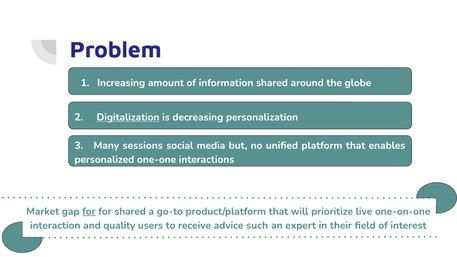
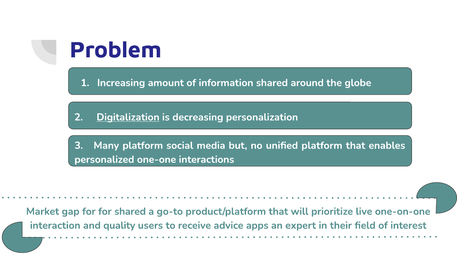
Many sessions: sessions -> platform (143, 145)
for underline: present -> none (89, 211)
such: such -> apps (257, 225)
